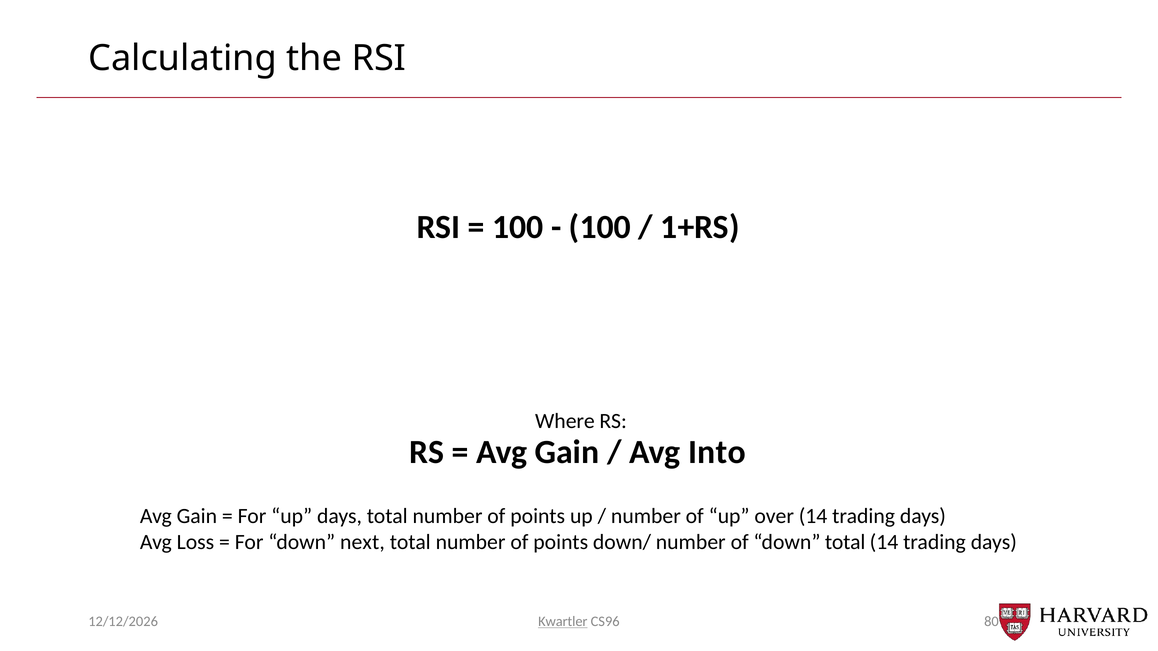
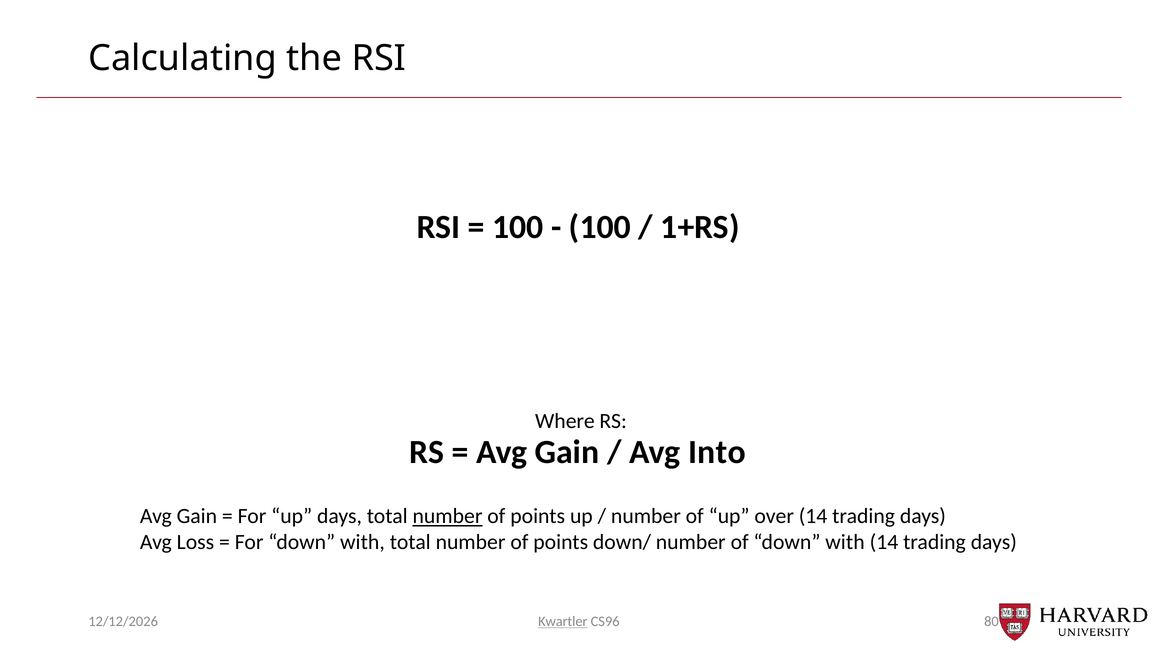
number underline: none -> present (448, 517)
For down next: next -> with (362, 543)
of down total: total -> with (845, 543)
